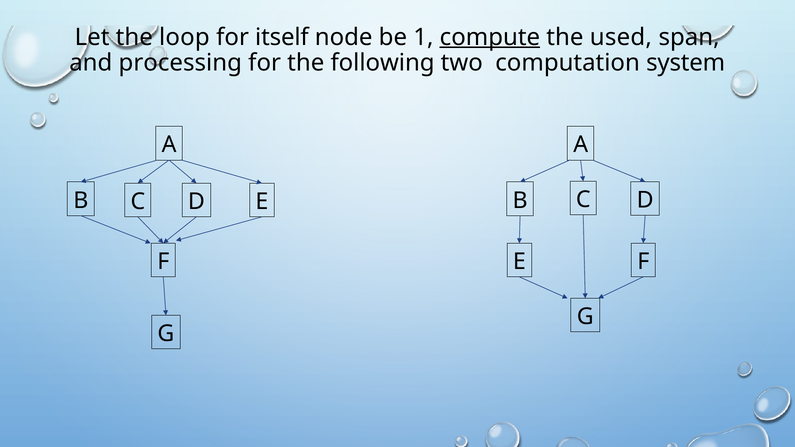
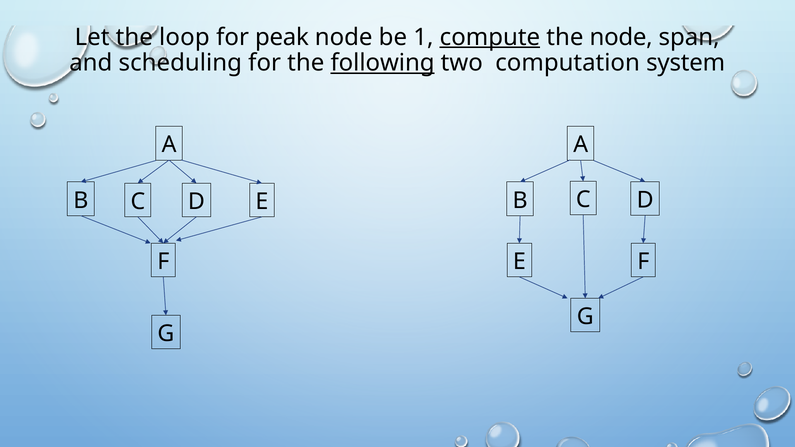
itself: itself -> peak (282, 37)
the used: used -> node (621, 37)
processing: processing -> scheduling (180, 63)
following underline: none -> present (383, 63)
